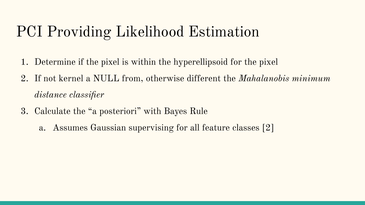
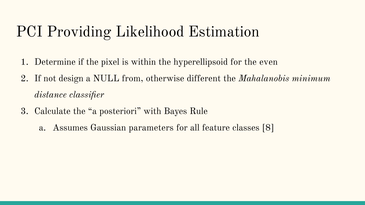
for the pixel: pixel -> even (269, 62)
kernel: kernel -> design (71, 78)
supervising: supervising -> parameters (151, 128)
classes 2: 2 -> 8 (268, 128)
